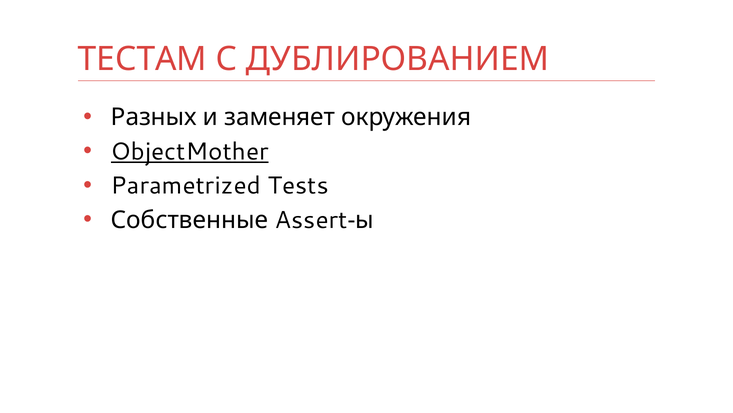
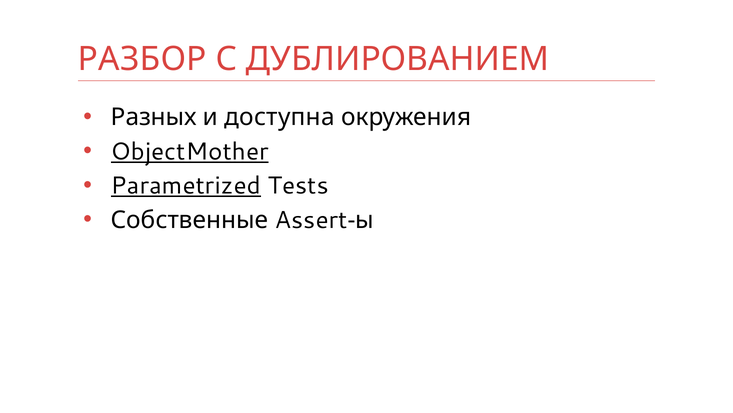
ТЕСТАМ: ТЕСТАМ -> РАЗБОР (142, 59)
заменяет: заменяет -> доступна (280, 117)
Parametrized underline: none -> present (186, 185)
